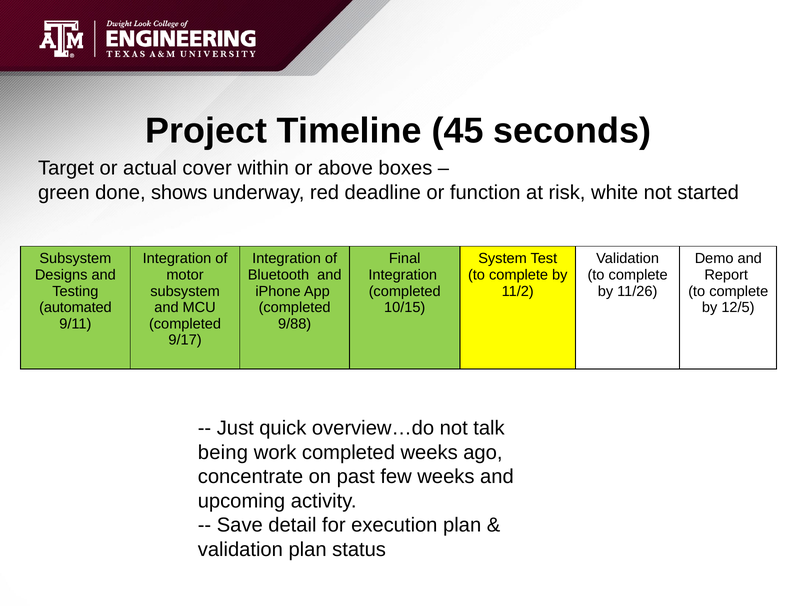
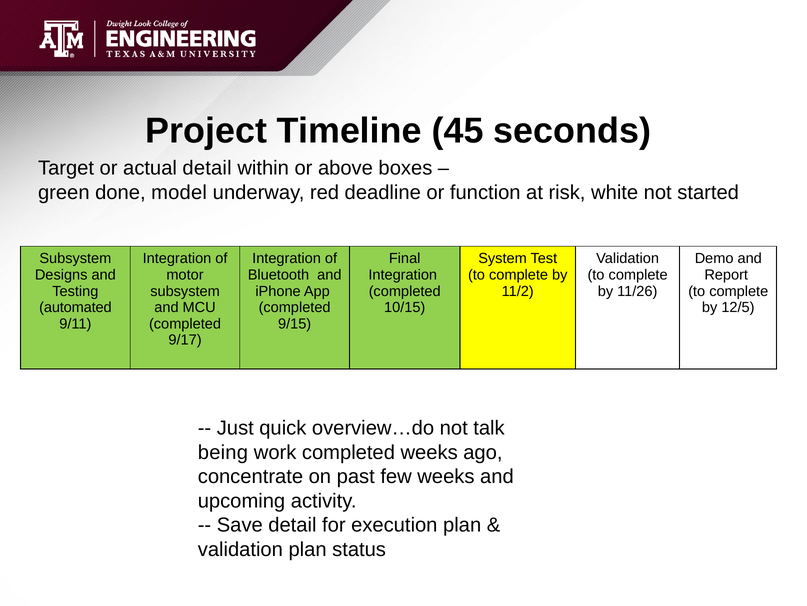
actual cover: cover -> detail (207, 168)
shows: shows -> model (179, 192)
9/88: 9/88 -> 9/15 (295, 323)
